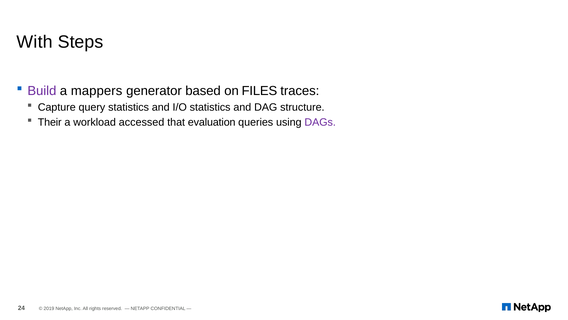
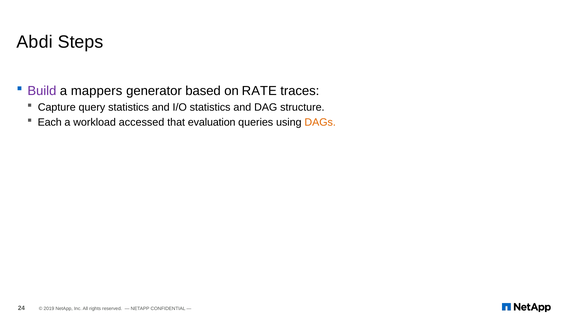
With: With -> Abdi (35, 42)
FILES: FILES -> RATE (259, 91)
Their: Their -> Each (50, 122)
DAGs colour: purple -> orange (320, 122)
